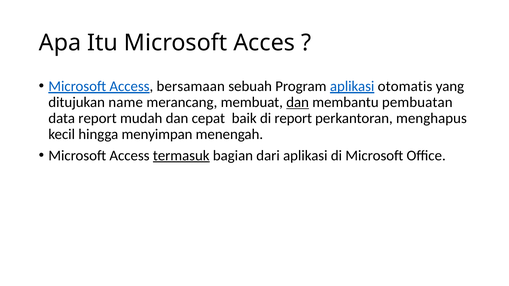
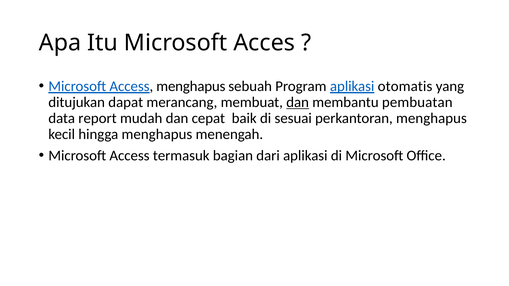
Access bersamaan: bersamaan -> menghapus (191, 86)
name: name -> dapat (126, 102)
di report: report -> sesuai (293, 118)
hingga menyimpan: menyimpan -> menghapus (157, 134)
termasuk underline: present -> none (181, 156)
